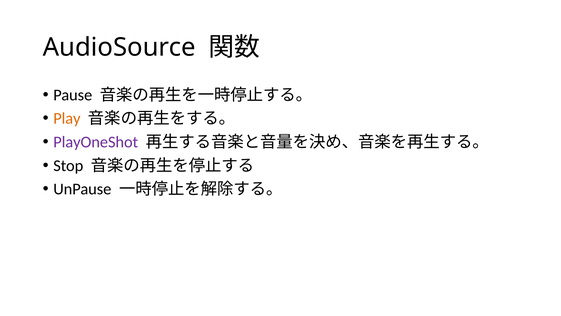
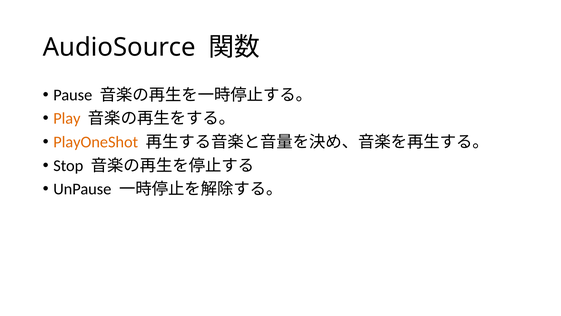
PlayOneShot colour: purple -> orange (96, 142)
